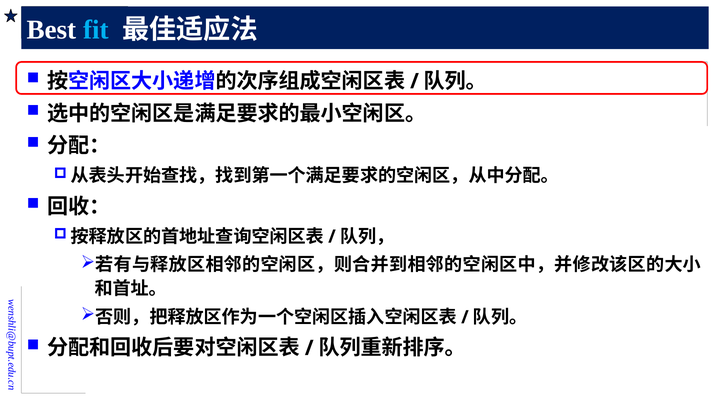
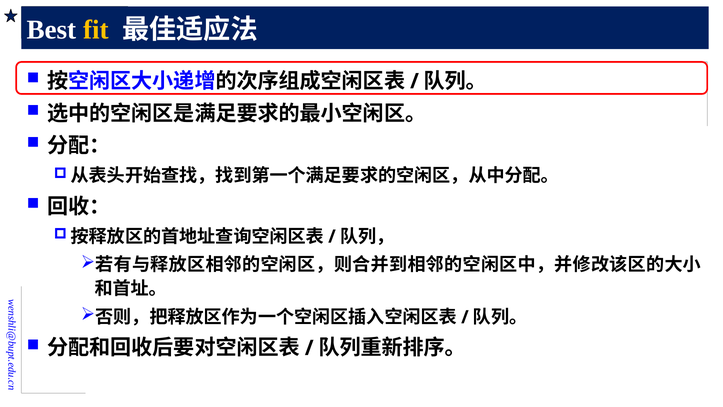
fit colour: light blue -> yellow (96, 30)
